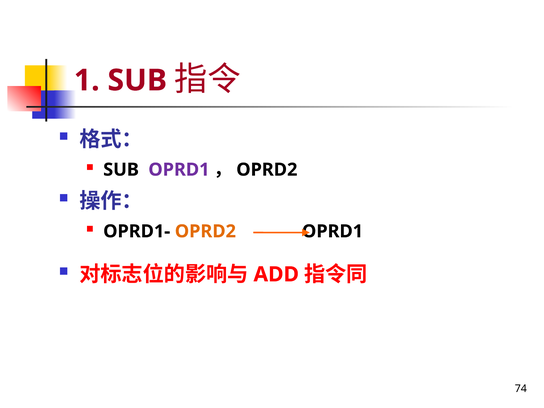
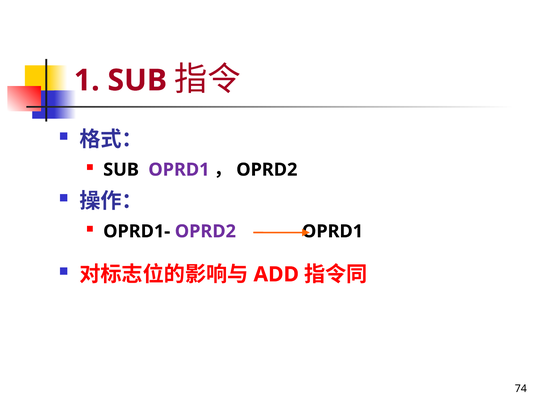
OPRD2 colour: orange -> purple (205, 231)
